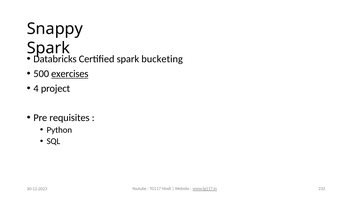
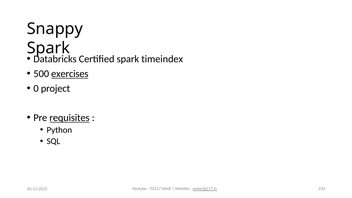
bucketing: bucketing -> timeindex (162, 59)
4: 4 -> 0 (36, 89)
requisites underline: none -> present (70, 118)
